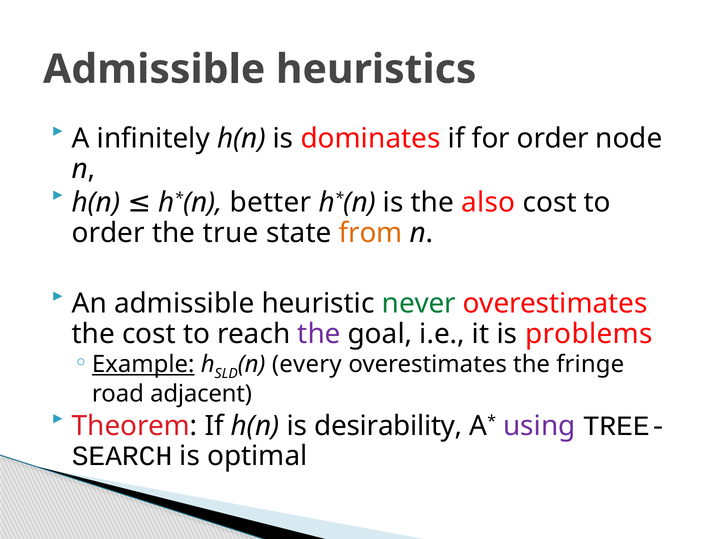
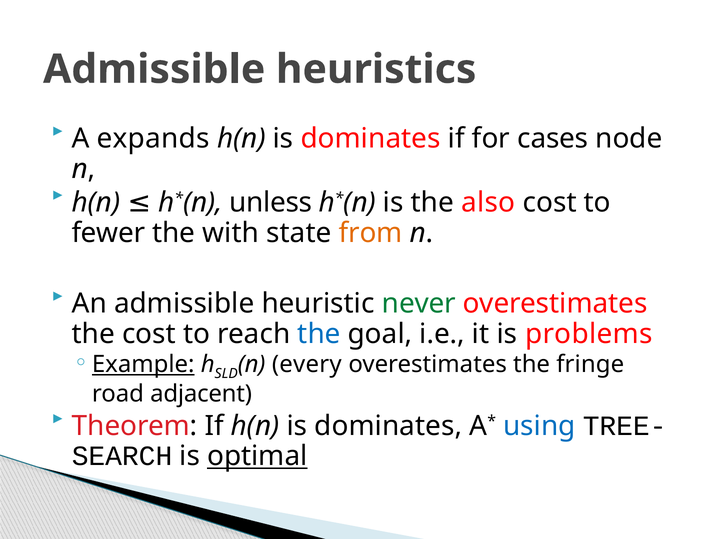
infinitely: infinitely -> expands (153, 139)
for order: order -> cases (553, 139)
better: better -> unless (271, 203)
order: order -> fewer (108, 233)
true: true -> with (231, 233)
the colour: purple -> blue (319, 334)
If h(n is desirability: desirability -> dominates (388, 426)
using colour: purple -> blue (539, 426)
optimal underline: none -> present (257, 456)
